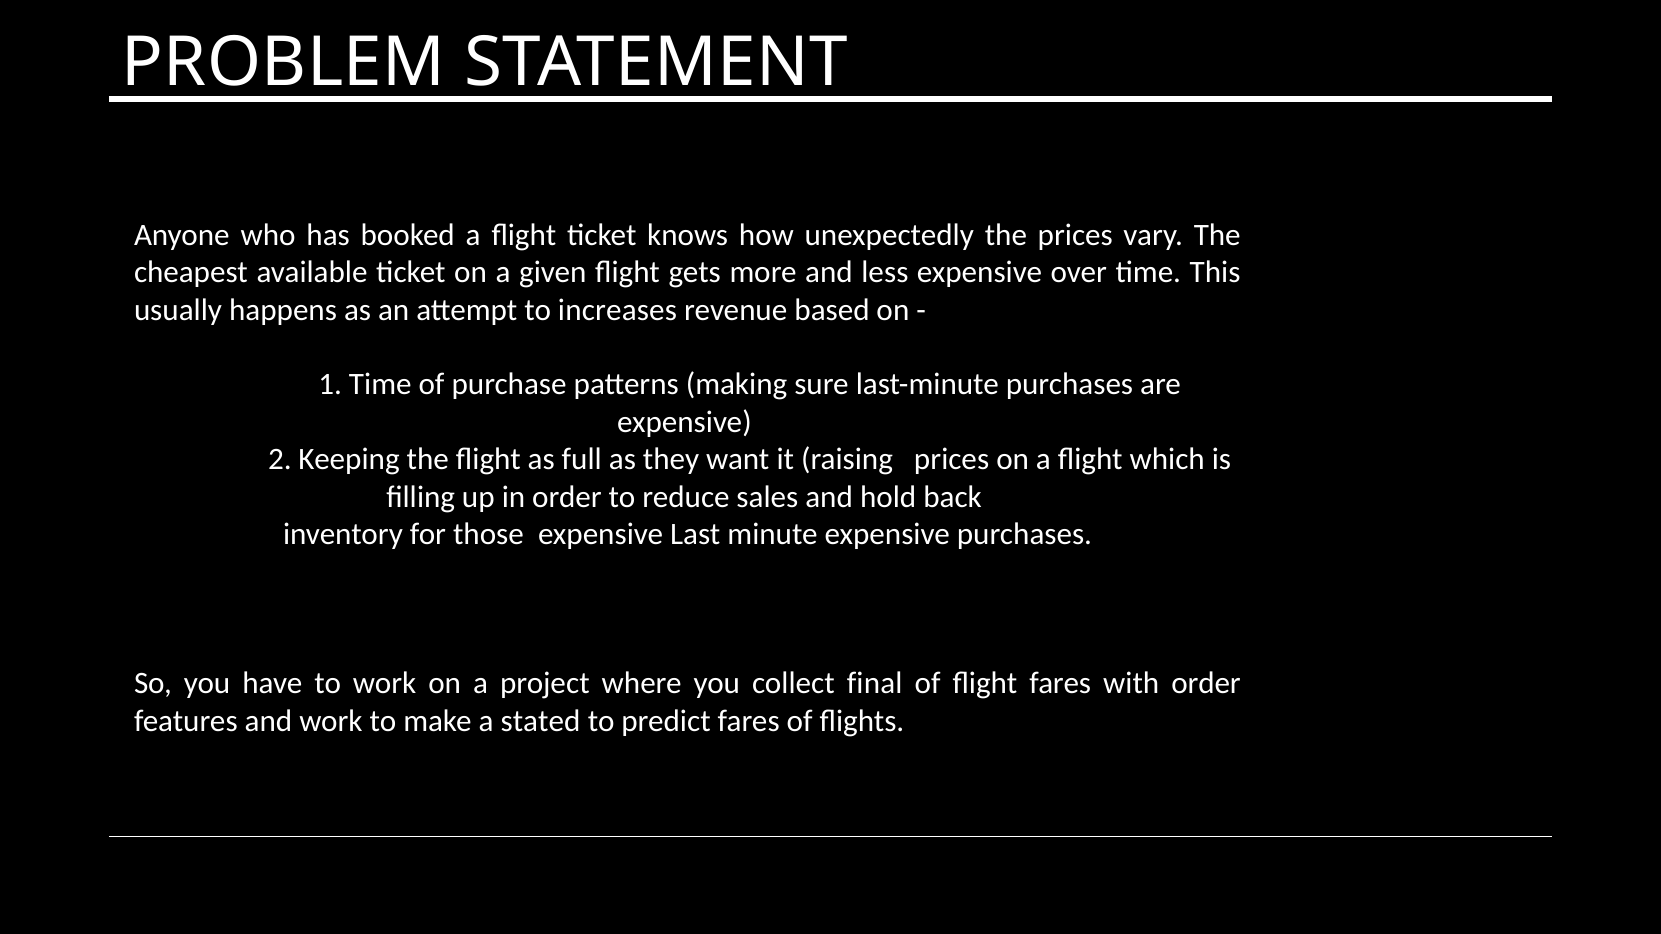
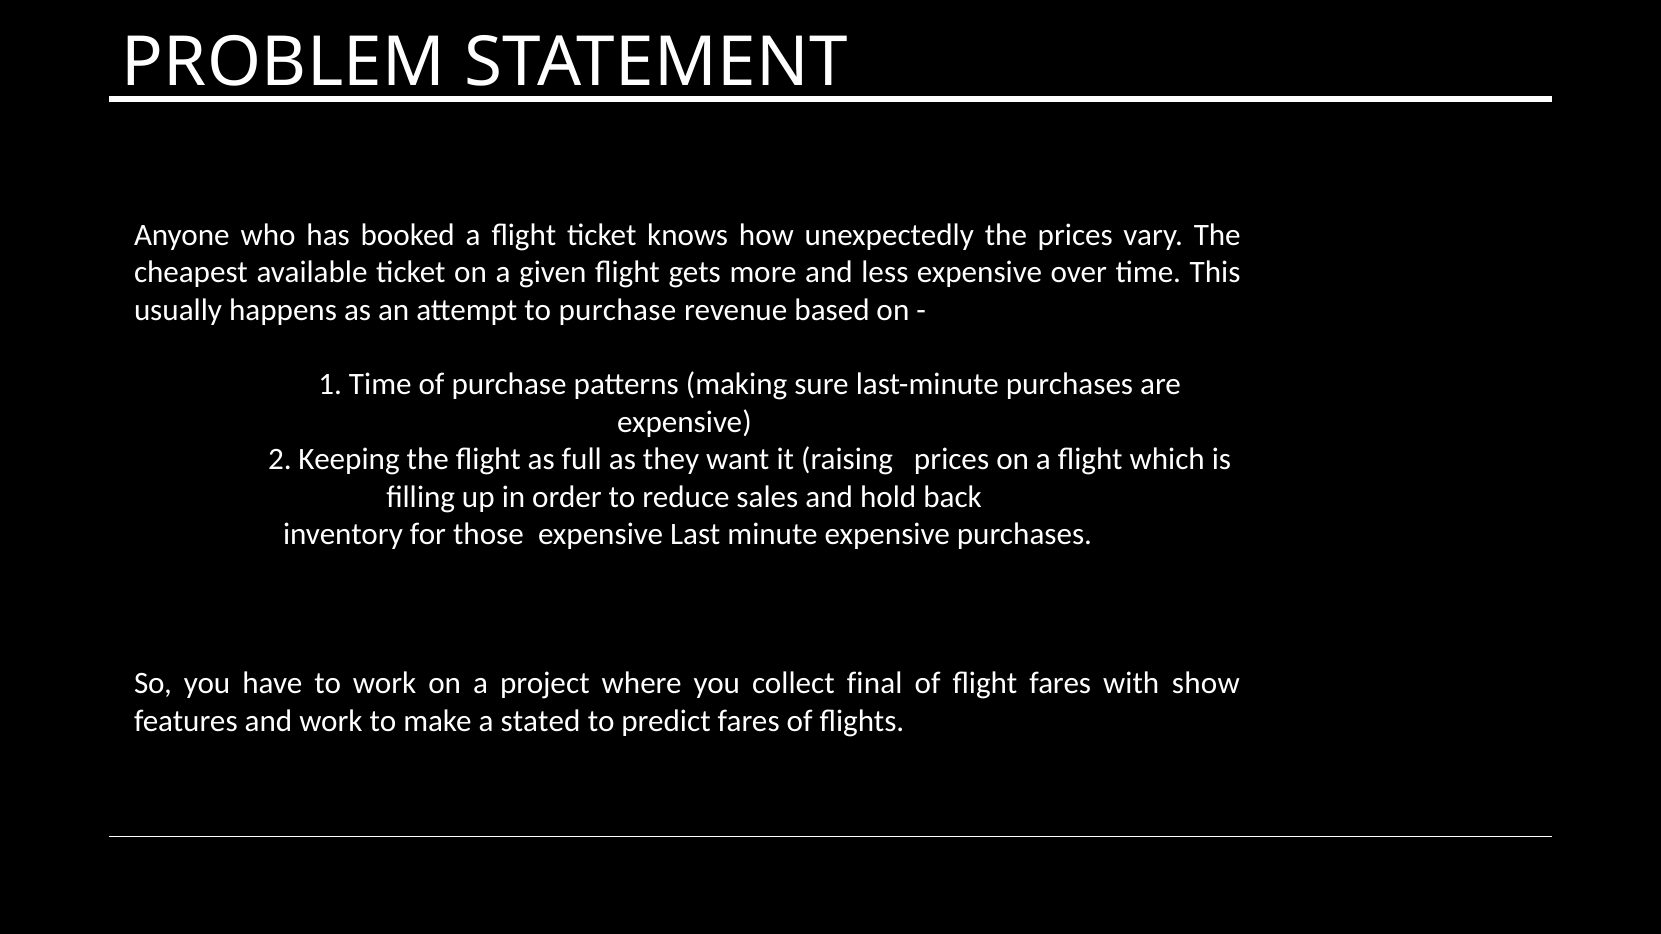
to increases: increases -> purchase (617, 310)
with order: order -> show (1206, 684)
